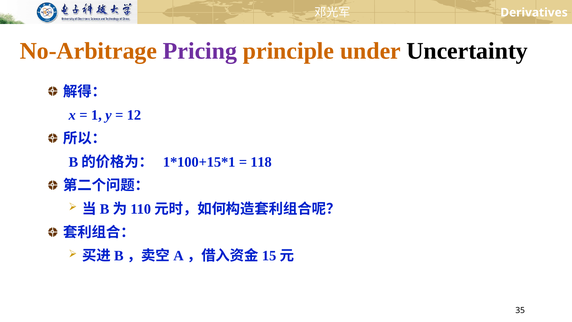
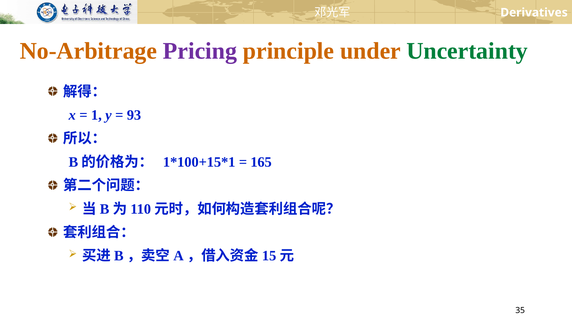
Uncertainty colour: black -> green (467, 51)
12: 12 -> 93 (134, 115)
118: 118 -> 165 (261, 162)
